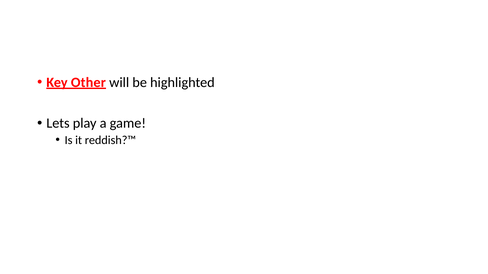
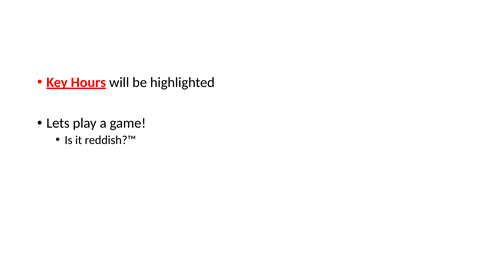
Other: Other -> Hours (88, 83)
